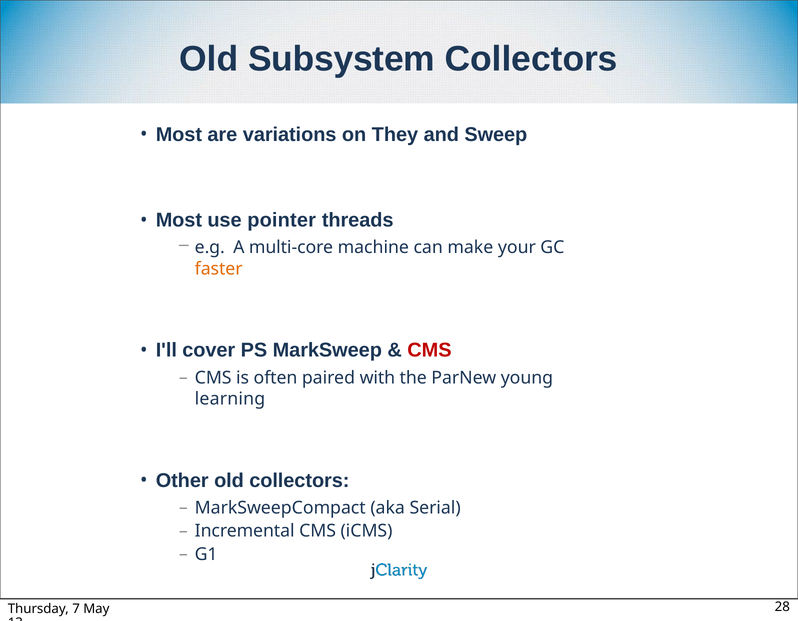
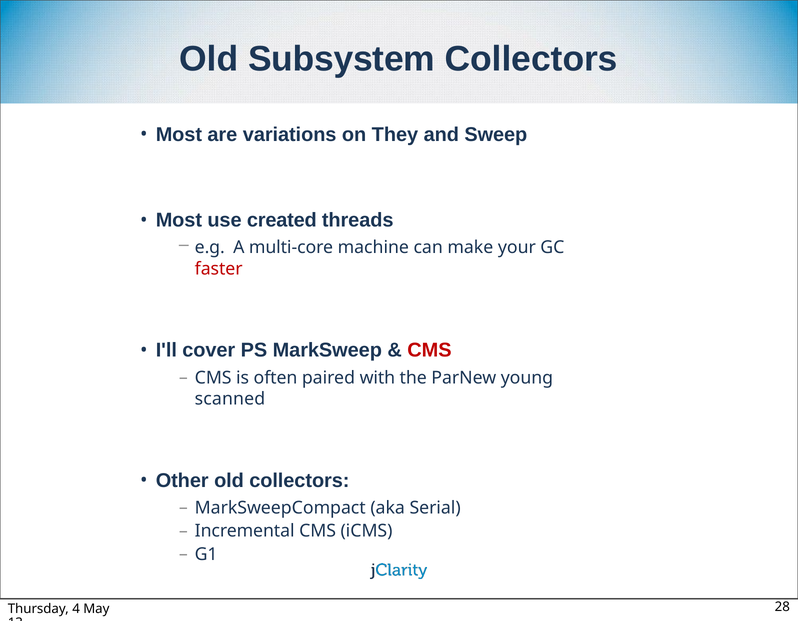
pointer: pointer -> created (282, 220)
faster colour: orange -> red (219, 269)
learning: learning -> scanned (230, 399)
7: 7 -> 4 (76, 609)
